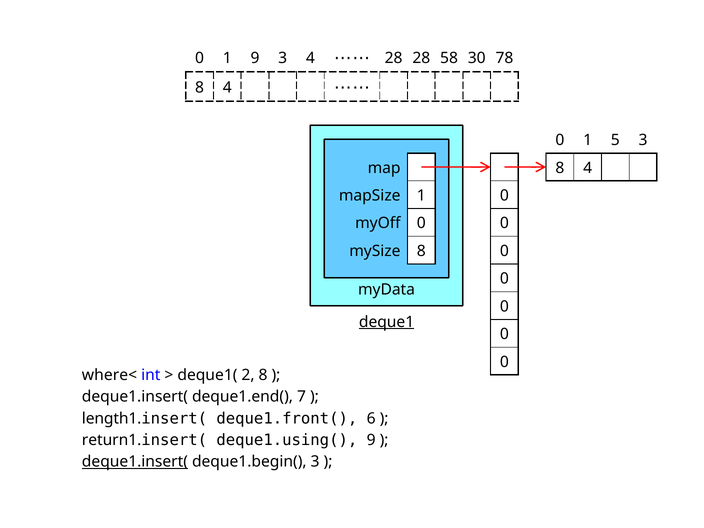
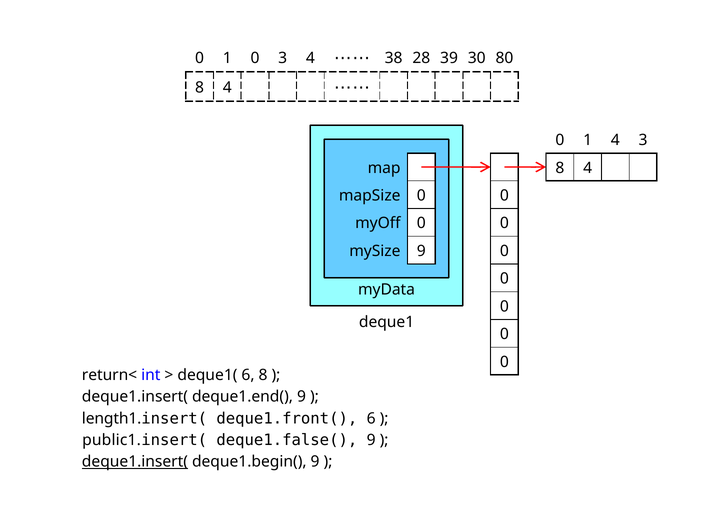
1 9: 9 -> 0 (255, 58)
28: 28 -> 38 (394, 58)
58: 58 -> 39 (449, 58)
78: 78 -> 80 (504, 58)
1 5: 5 -> 4 (615, 140)
mapSize 1: 1 -> 0 (421, 196)
mySize 8: 8 -> 9 (421, 251)
deque1 underline: present -> none (387, 322)
where<: where< -> return< (110, 375)
deque1( 2: 2 -> 6 (248, 375)
deque1.end( 7: 7 -> 9 (301, 397)
return1: return1 -> public1 (112, 440)
deque1.using(: deque1.using( -> deque1.false( (287, 440)
deque1.begin( 3: 3 -> 9 (315, 462)
